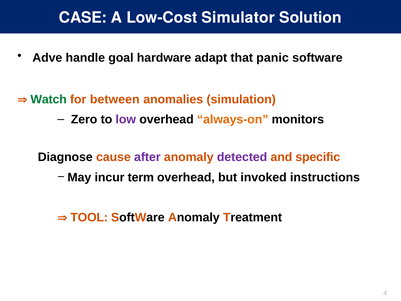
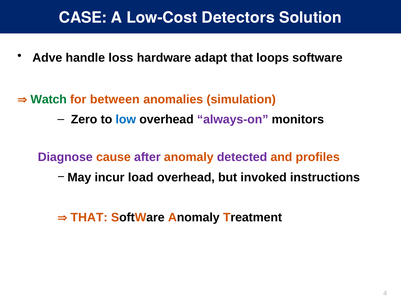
Simulator: Simulator -> Detectors (238, 18)
goal: goal -> loss (121, 58)
panic: panic -> loops (273, 58)
low colour: purple -> blue (126, 119)
always-on colour: orange -> purple (233, 119)
Diagnose colour: black -> purple (65, 157)
specific: specific -> profiles (318, 157)
term: term -> load (141, 177)
TOOL: TOOL -> THAT (89, 217)
